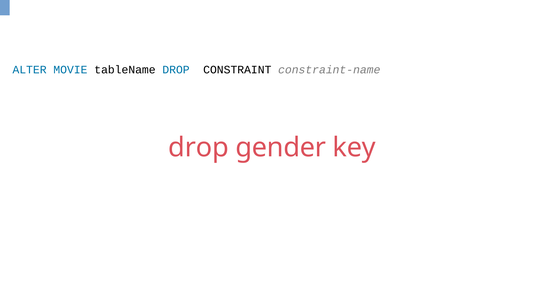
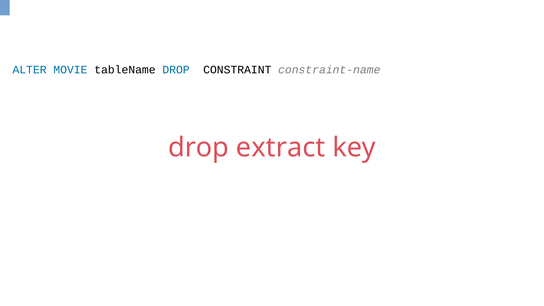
gender: gender -> extract (281, 148)
